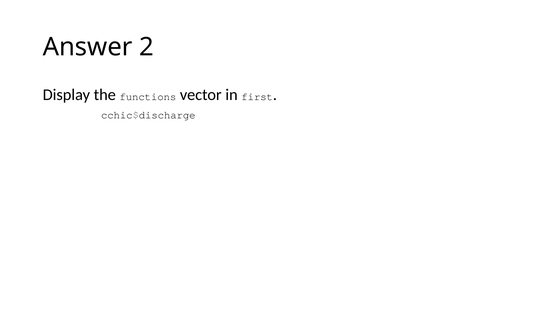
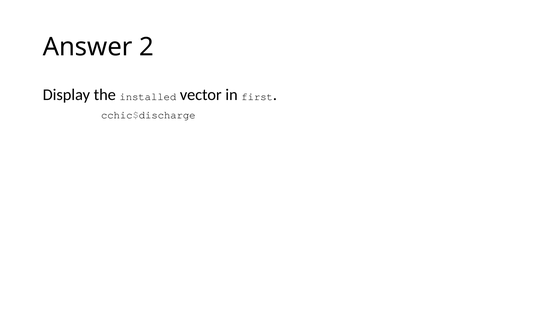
functions: functions -> installed (148, 97)
